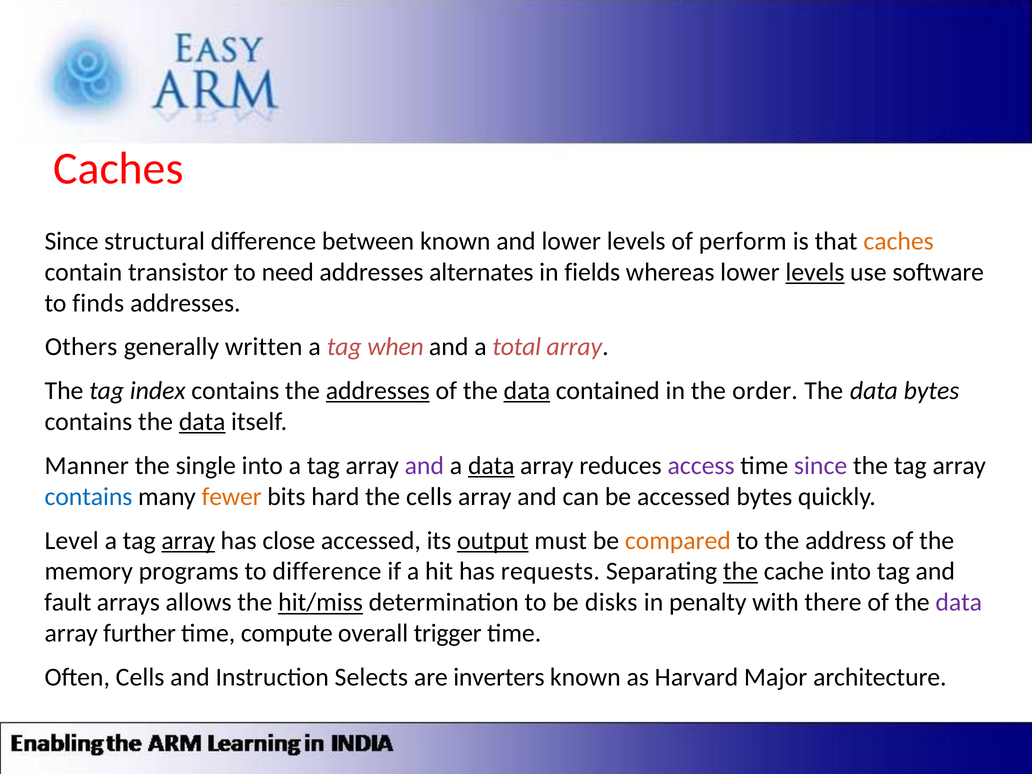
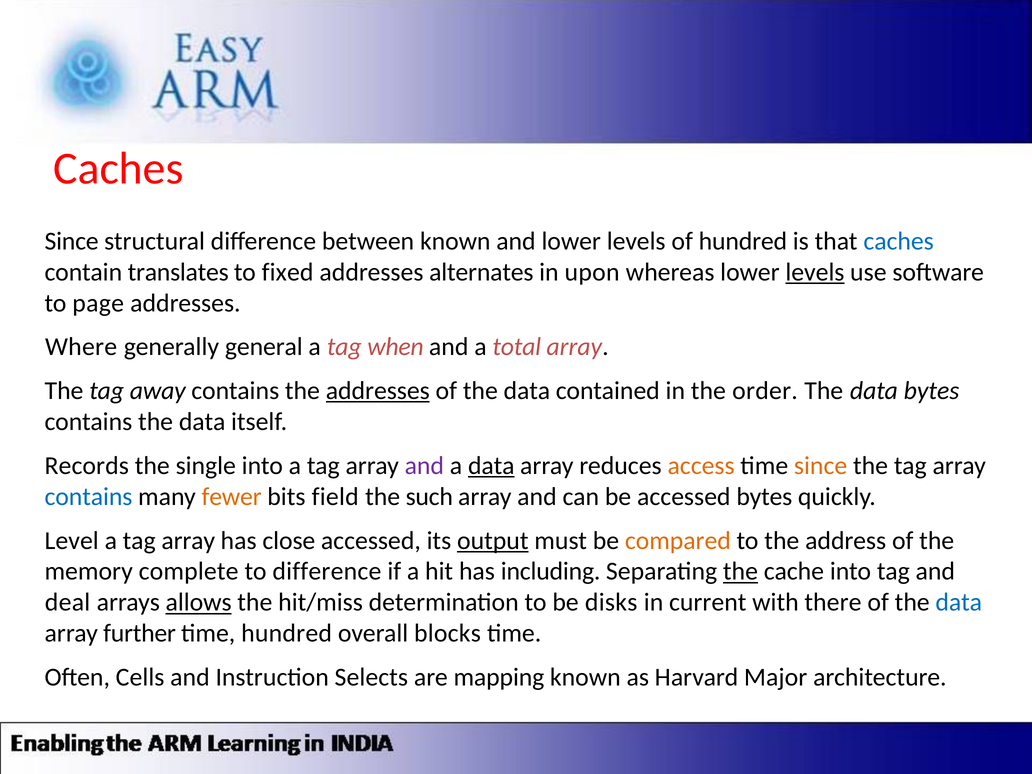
of perform: perform -> hundred (743, 241)
caches colour: orange -> blue (899, 241)
transistor: transistor -> translates (178, 272)
need: need -> fixed (288, 272)
fields: fields -> upon (592, 272)
finds: finds -> page (98, 303)
Others: Others -> Where (81, 347)
written: written -> general (264, 347)
index: index -> away (158, 391)
data underline: present -> none (527, 391)
data underline: present -> none (202, 422)
Manner: Manner -> Records (87, 466)
access colour: purple -> orange (701, 466)
since colour: purple -> orange (821, 466)
hard: hard -> field (335, 497)
the cells: cells -> such (429, 497)
array underline: present -> none (188, 541)
programs: programs -> complete (189, 571)
requests: requests -> including (551, 571)
fault: fault -> deal (68, 602)
allows underline: none -> present (199, 602)
hit/miss underline: present -> none (321, 602)
penalty: penalty -> current (708, 602)
data colour: purple -> blue (959, 602)
time compute: compute -> hundred (287, 633)
trigger: trigger -> blocks (447, 633)
inverters: inverters -> mapping (499, 677)
